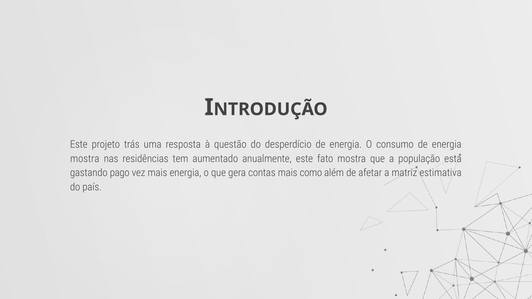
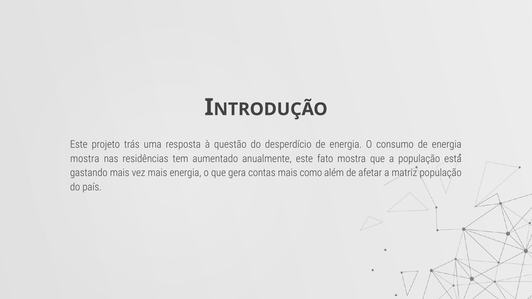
gastando pago: pago -> mais (120, 173)
matriz estimativa: estimativa -> população (441, 173)
